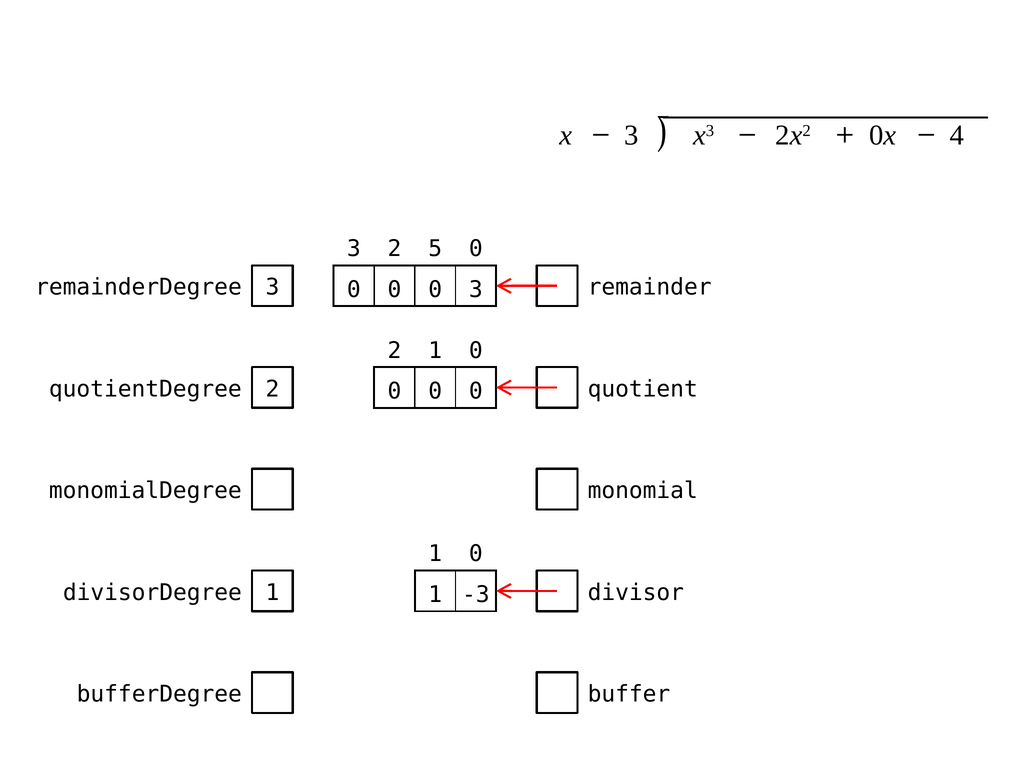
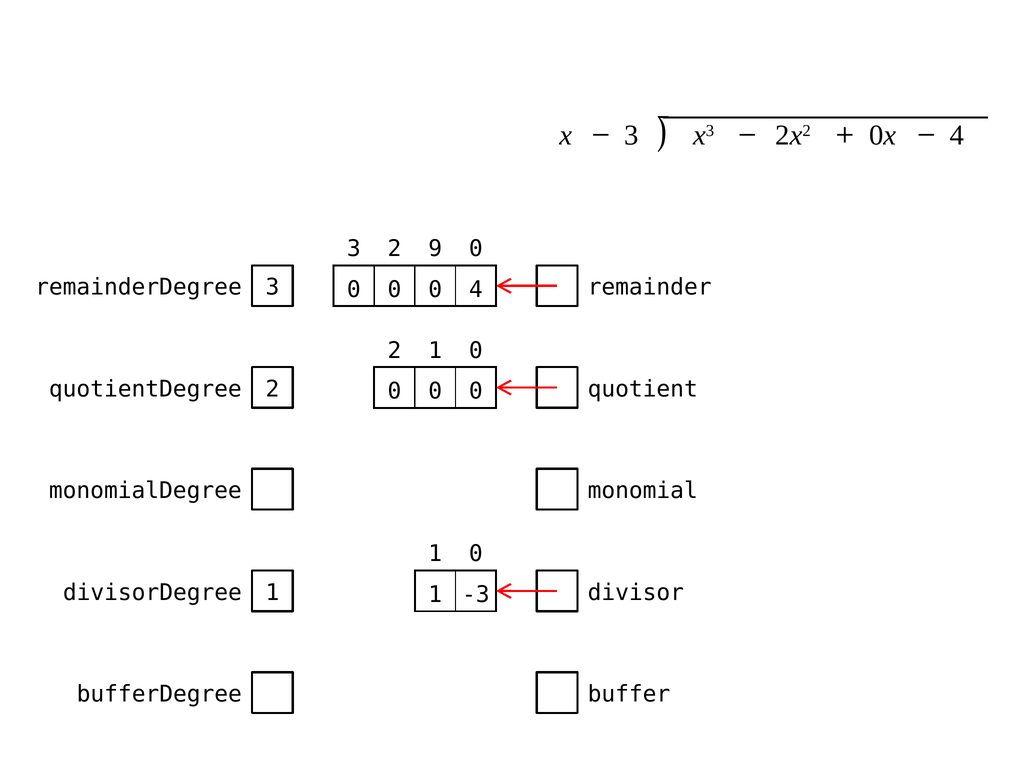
5: 5 -> 9 (435, 249)
0 3: 3 -> 4 (476, 289)
